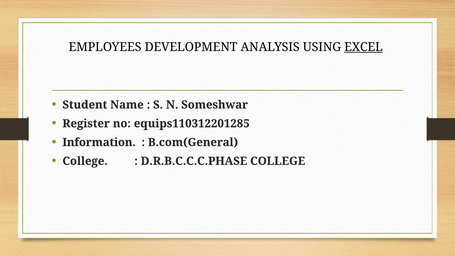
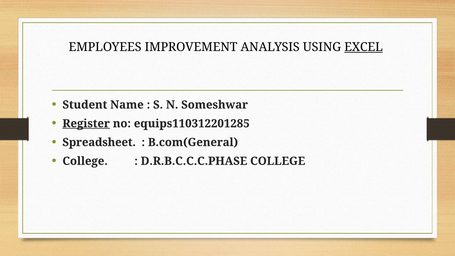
DEVELOPMENT: DEVELOPMENT -> IMPROVEMENT (191, 47)
Register underline: none -> present (86, 124)
Information: Information -> Spreadsheet (99, 142)
